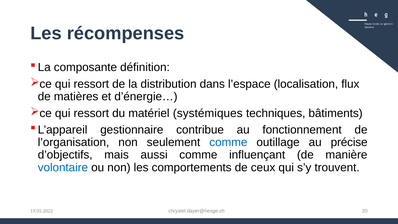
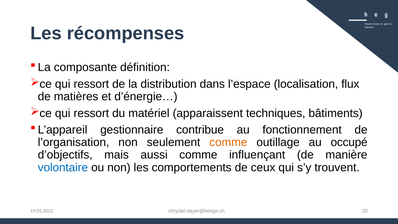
systémiques: systémiques -> apparaissent (208, 113)
comme colour: blue -> orange (228, 142)
précise: précise -> occupé (349, 142)
